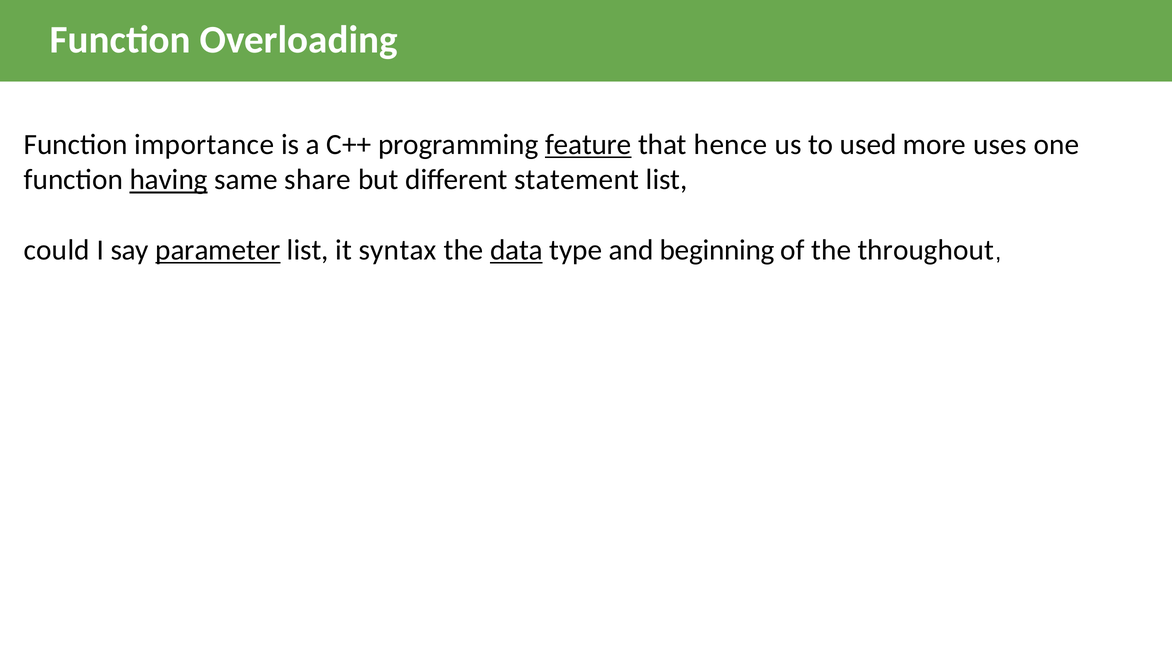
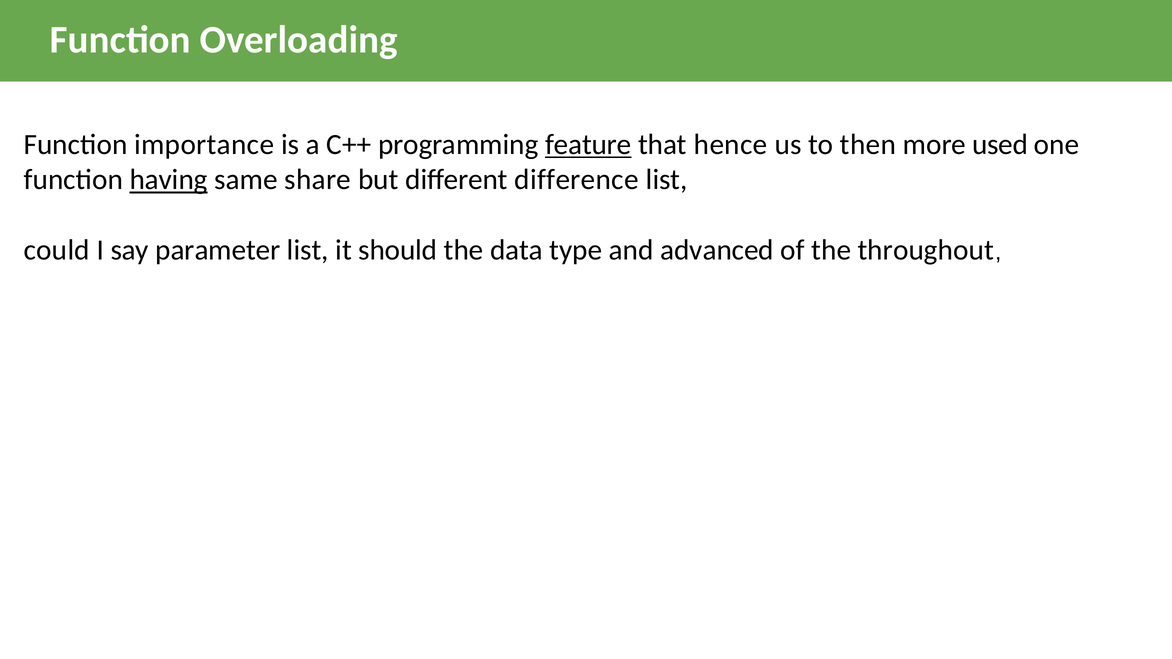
used: used -> then (868, 145)
uses: uses -> used (1000, 145)
statement: statement -> difference (577, 180)
parameter underline: present -> none (218, 250)
syntax: syntax -> should (398, 250)
data underline: present -> none (516, 250)
beginning: beginning -> advanced (717, 250)
